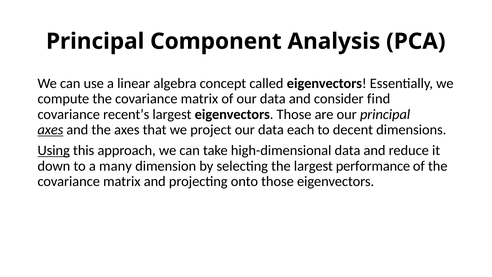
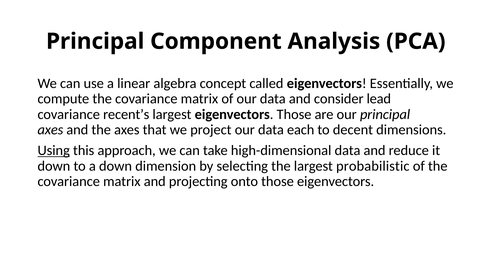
find: find -> lead (379, 99)
axes underline: present -> none (50, 130)
a many: many -> down (116, 166)
performance: performance -> probabilistic (373, 166)
